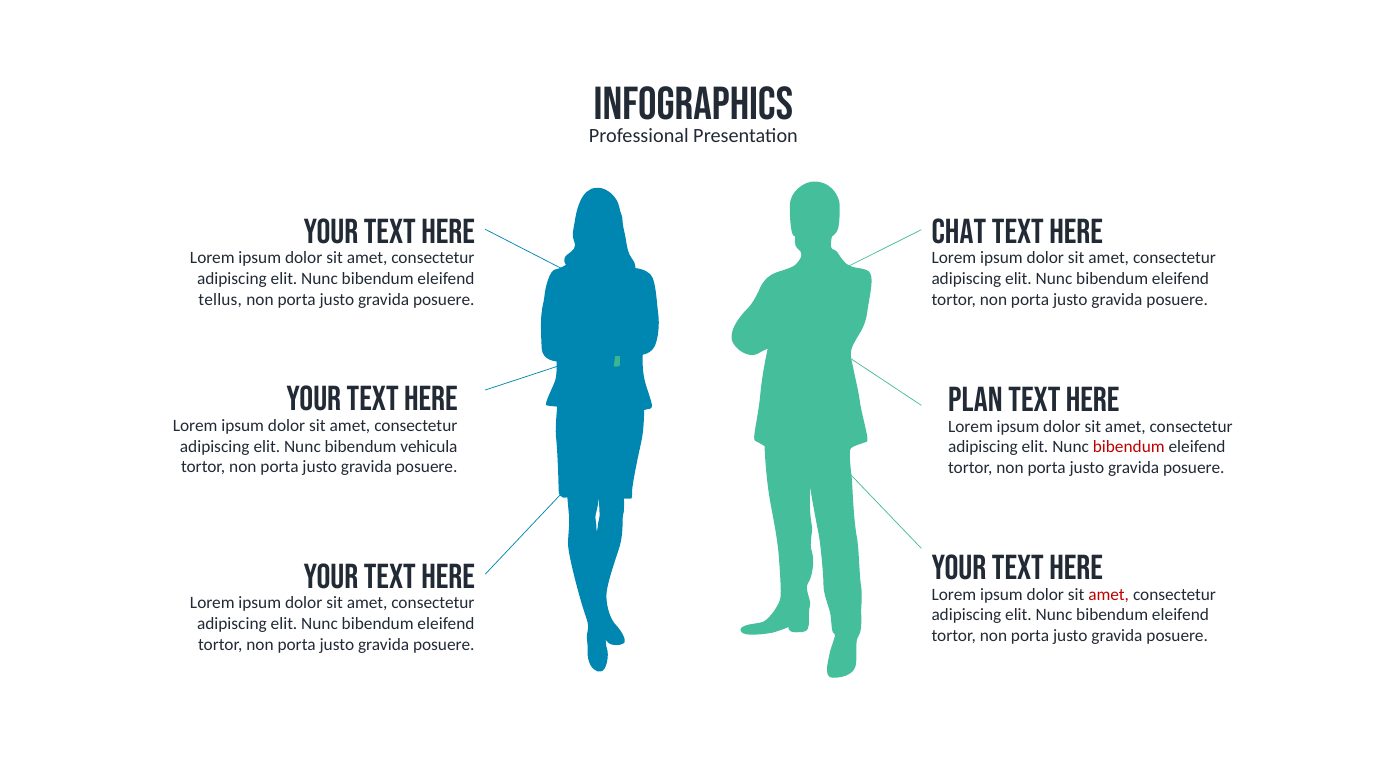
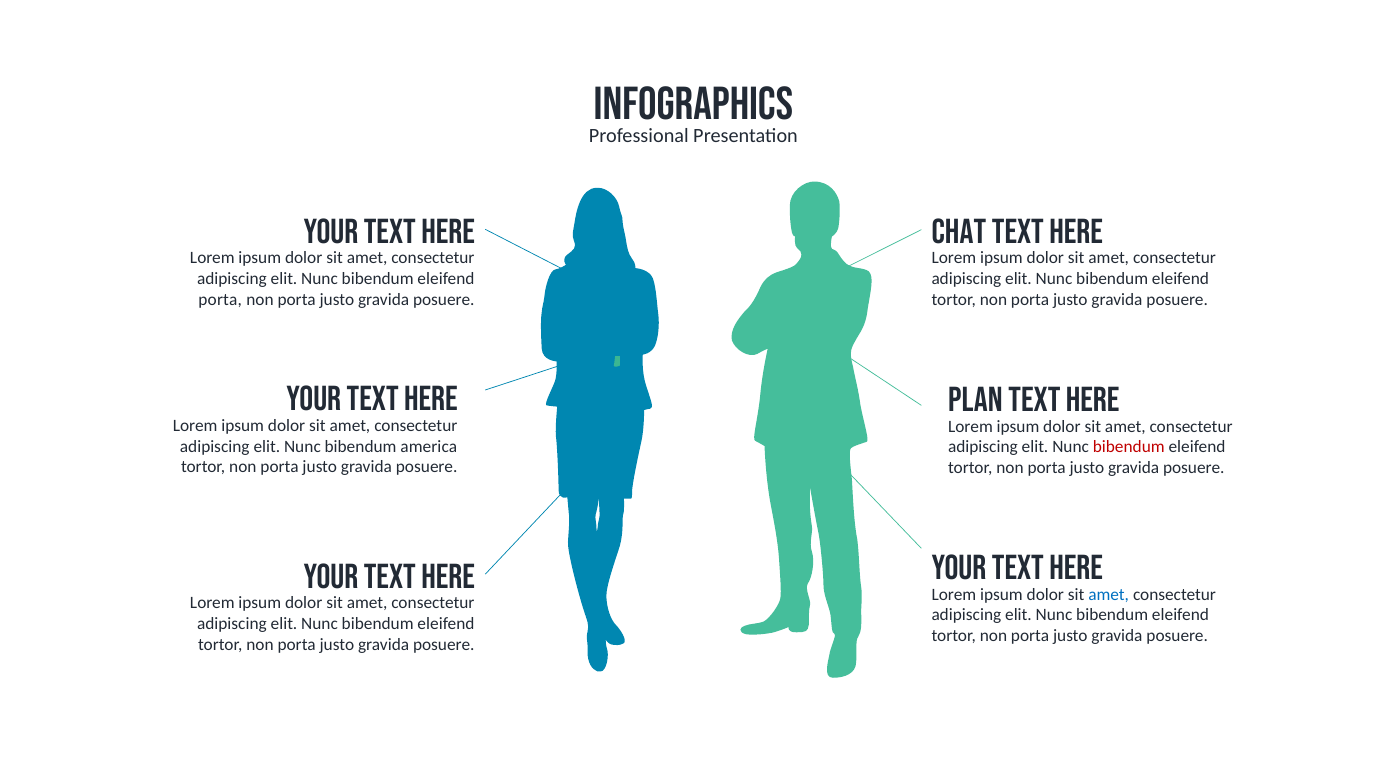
tellus: tellus -> porta (220, 300)
vehicula: vehicula -> america (429, 446)
amet colour: red -> blue (1109, 595)
